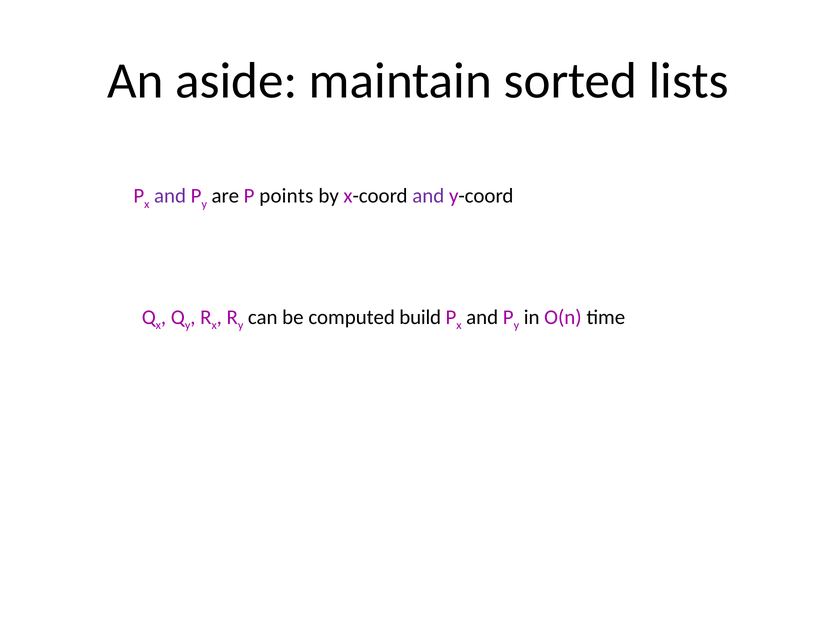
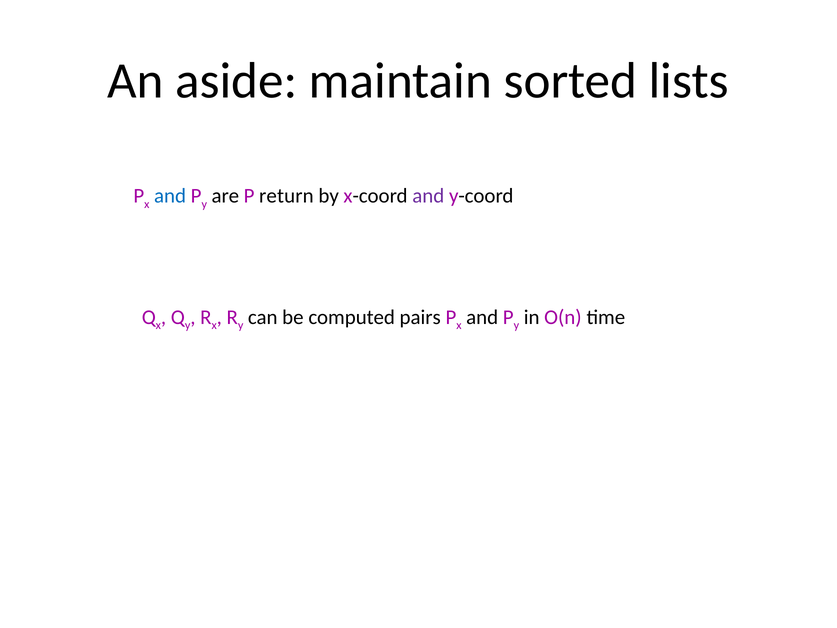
and colour: purple -> blue (170, 196)
points: points -> return (286, 196)
build: build -> pairs (420, 317)
